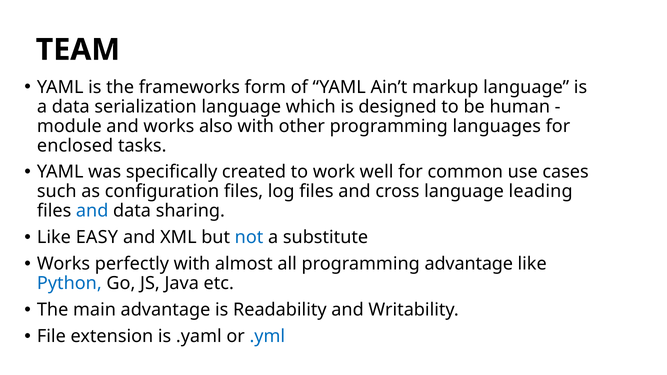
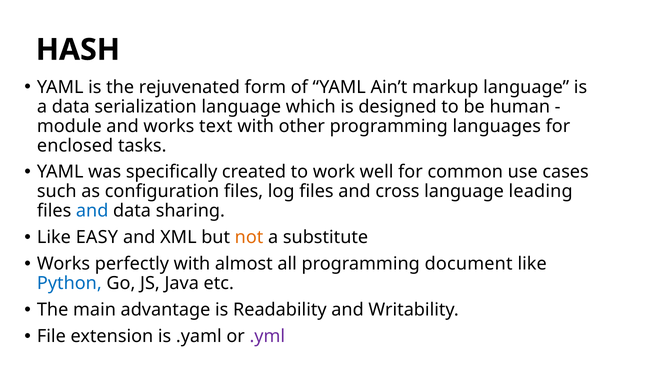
TEAM: TEAM -> HASH (78, 50)
frameworks: frameworks -> rejuvenated (189, 87)
also: also -> text (216, 126)
not colour: blue -> orange (249, 238)
programming advantage: advantage -> document (469, 264)
.yml colour: blue -> purple (267, 336)
